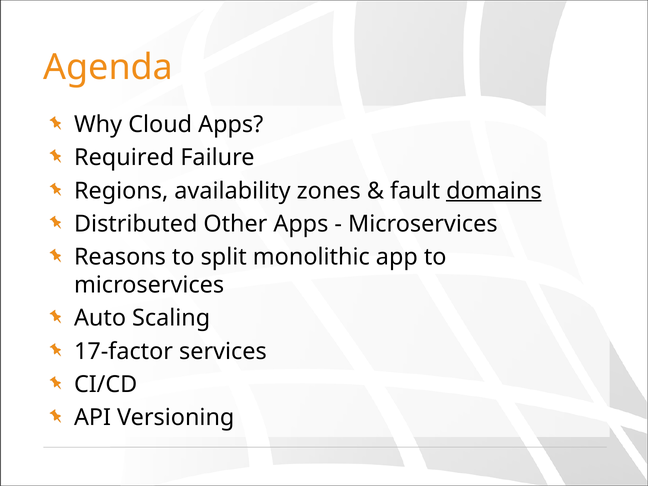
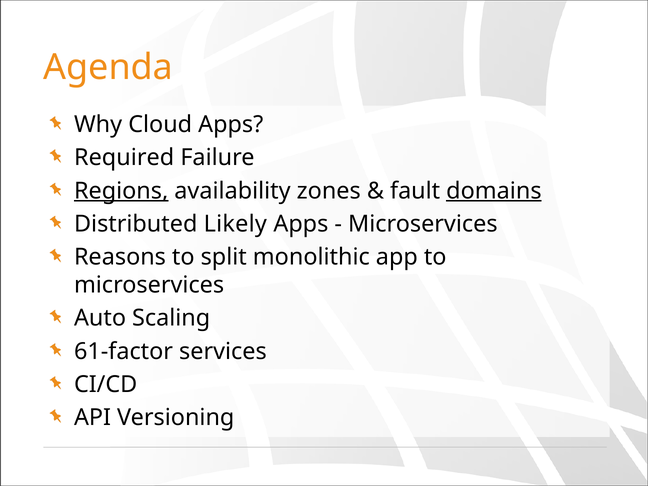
Regions underline: none -> present (121, 191)
Other: Other -> Likely (235, 224)
17-factor: 17-factor -> 61-factor (124, 351)
